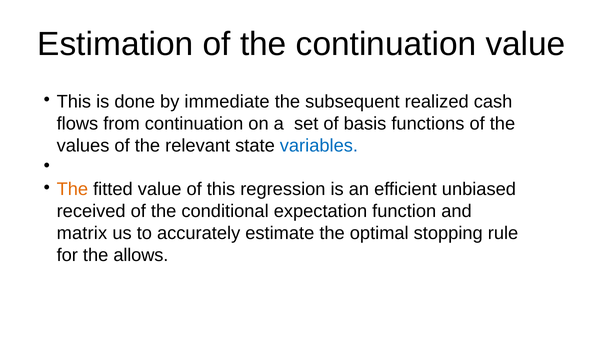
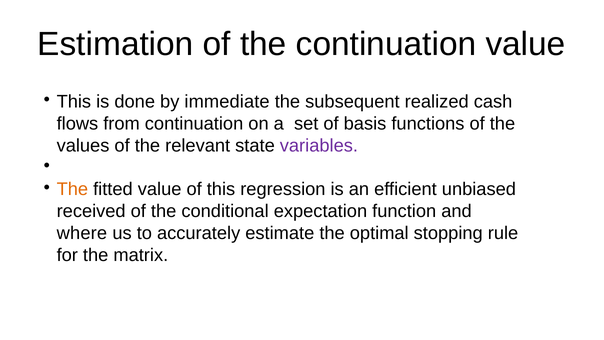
variables colour: blue -> purple (319, 145)
matrix: matrix -> where (82, 233)
allows: allows -> matrix (141, 255)
